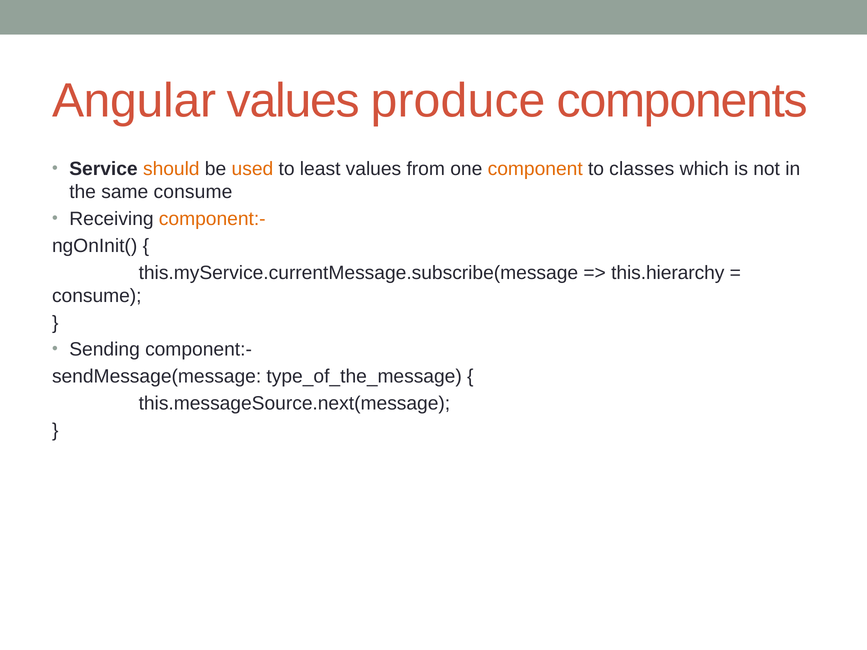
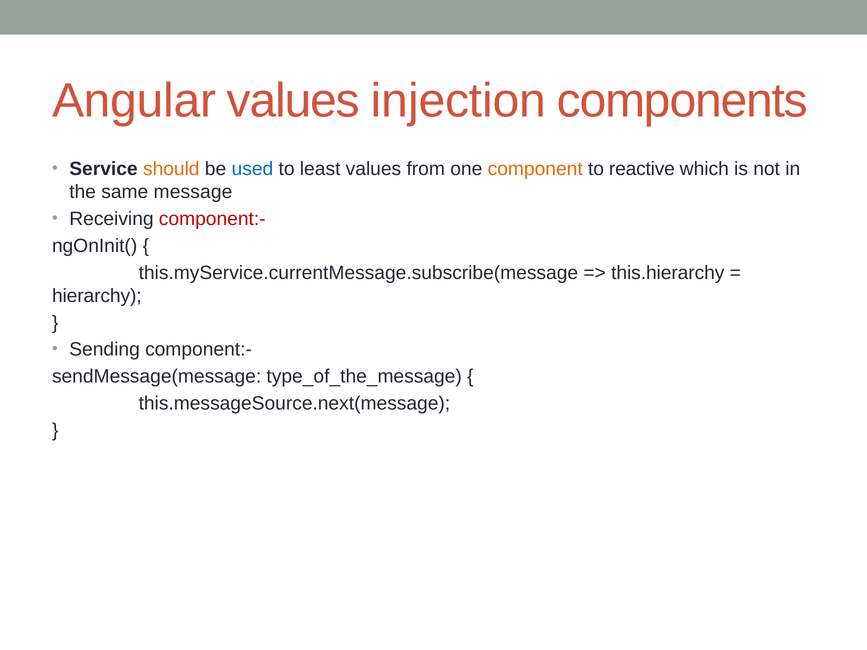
produce: produce -> injection (458, 101)
used colour: orange -> blue (252, 169)
classes: classes -> reactive (642, 169)
same consume: consume -> message (193, 192)
component:- colour: orange -> red (212, 219)
consume: consume -> hierarchy (97, 296)
